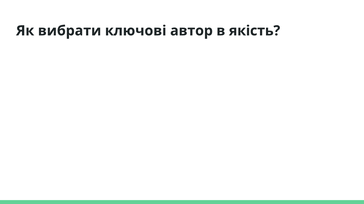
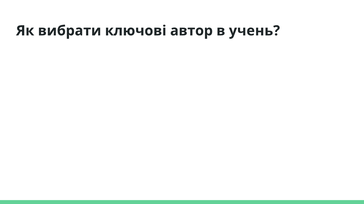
якість: якість -> учень (254, 31)
